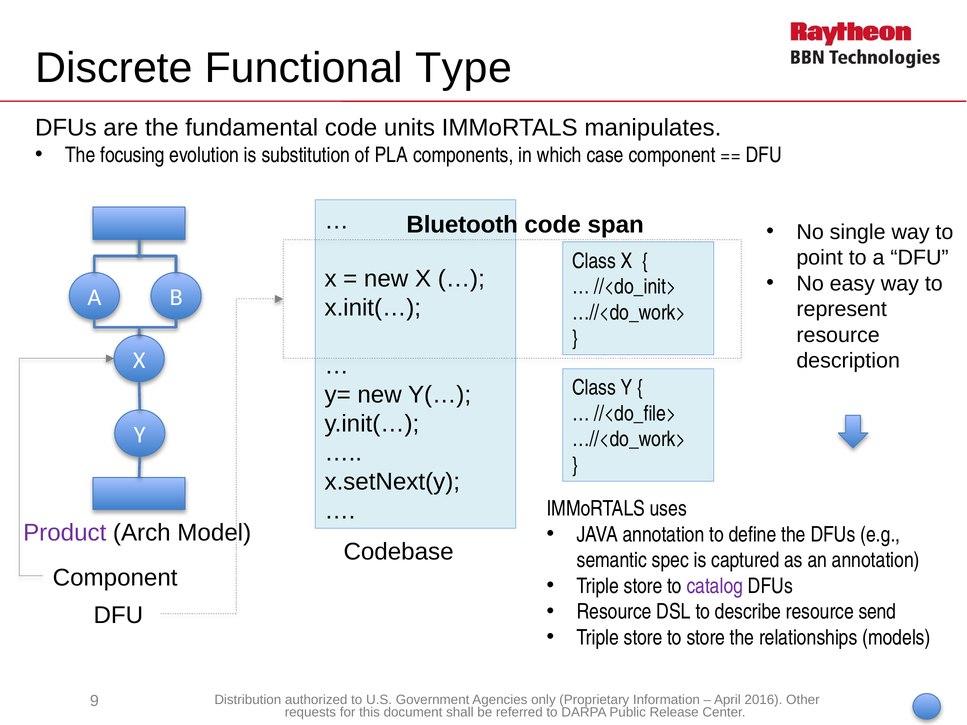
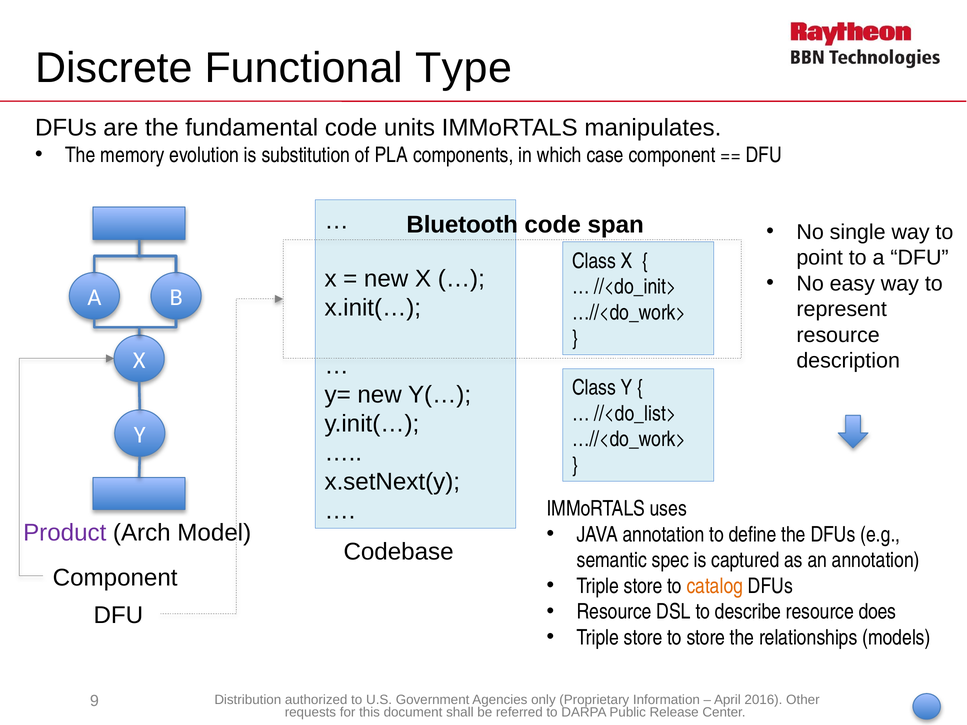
focusing: focusing -> memory (132, 155)
//<do_file>: //<do_file> -> //<do_list> (635, 414)
catalog colour: purple -> orange (715, 586)
send: send -> does (877, 612)
